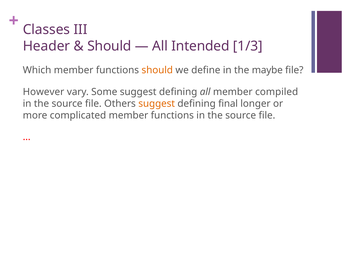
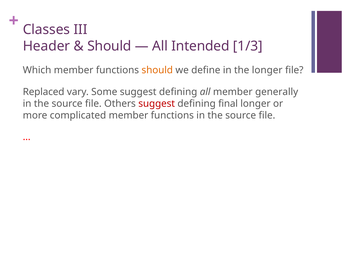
the maybe: maybe -> longer (267, 70)
However: However -> Replaced (44, 92)
compiled: compiled -> generally (277, 92)
suggest colour: orange -> red (157, 103)
